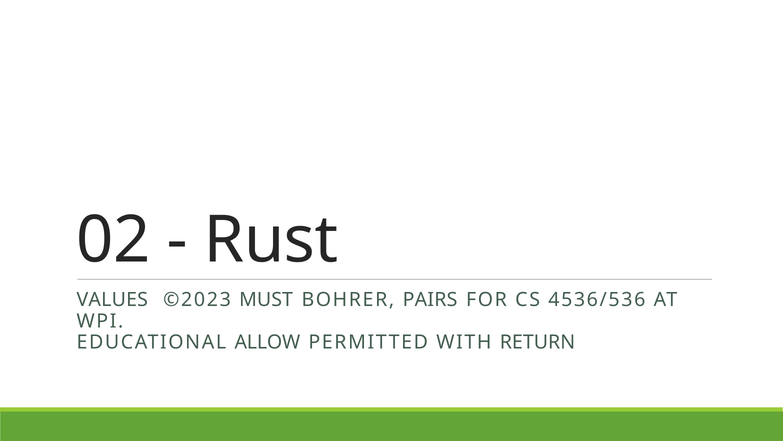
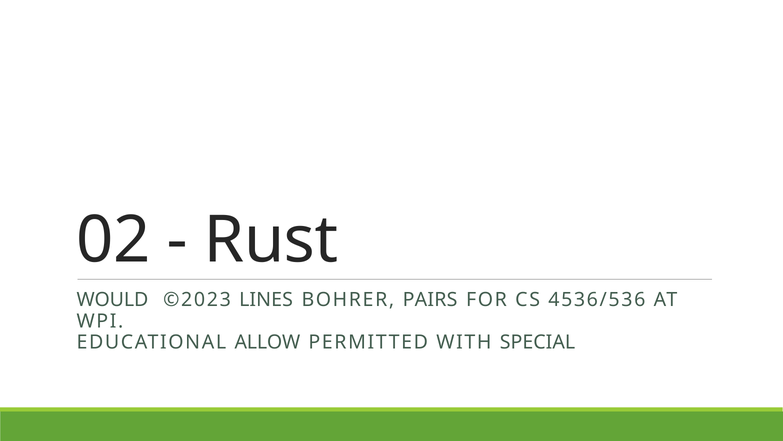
VALUES: VALUES -> WOULD (112, 300)
MUST: MUST -> LINES (266, 300)
RETURN: RETURN -> SPECIAL (537, 342)
